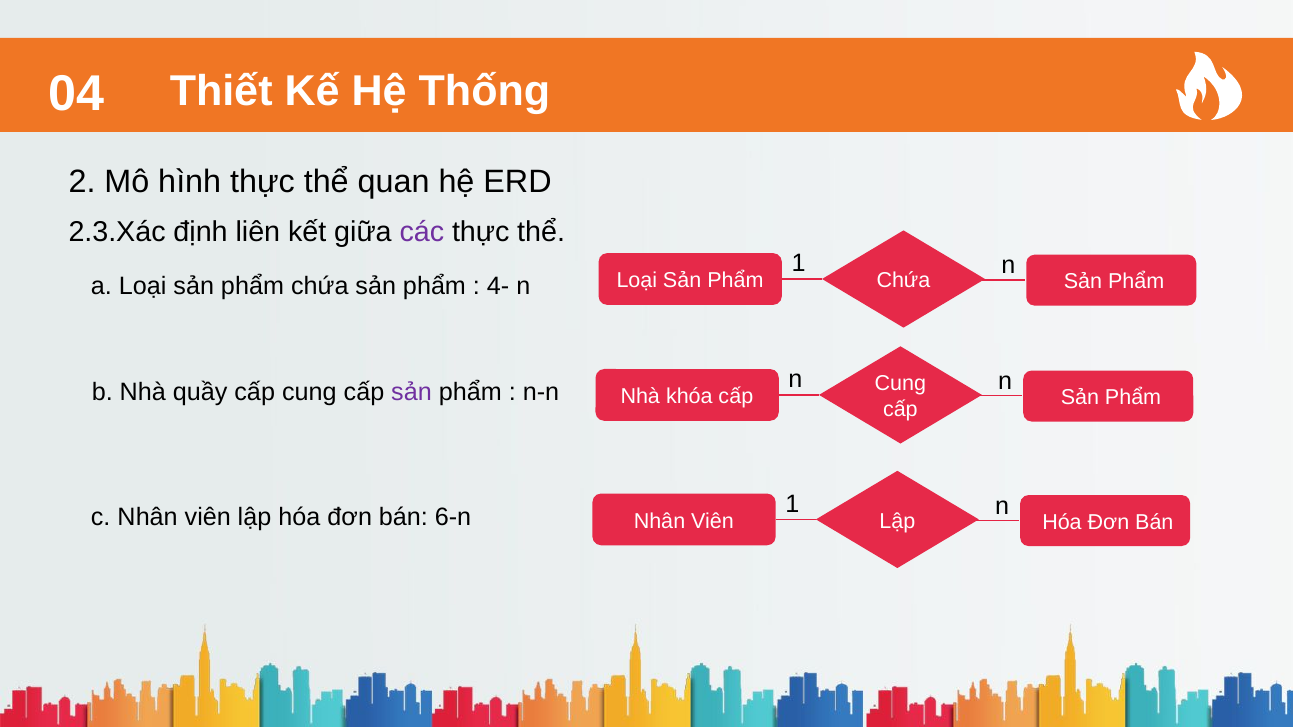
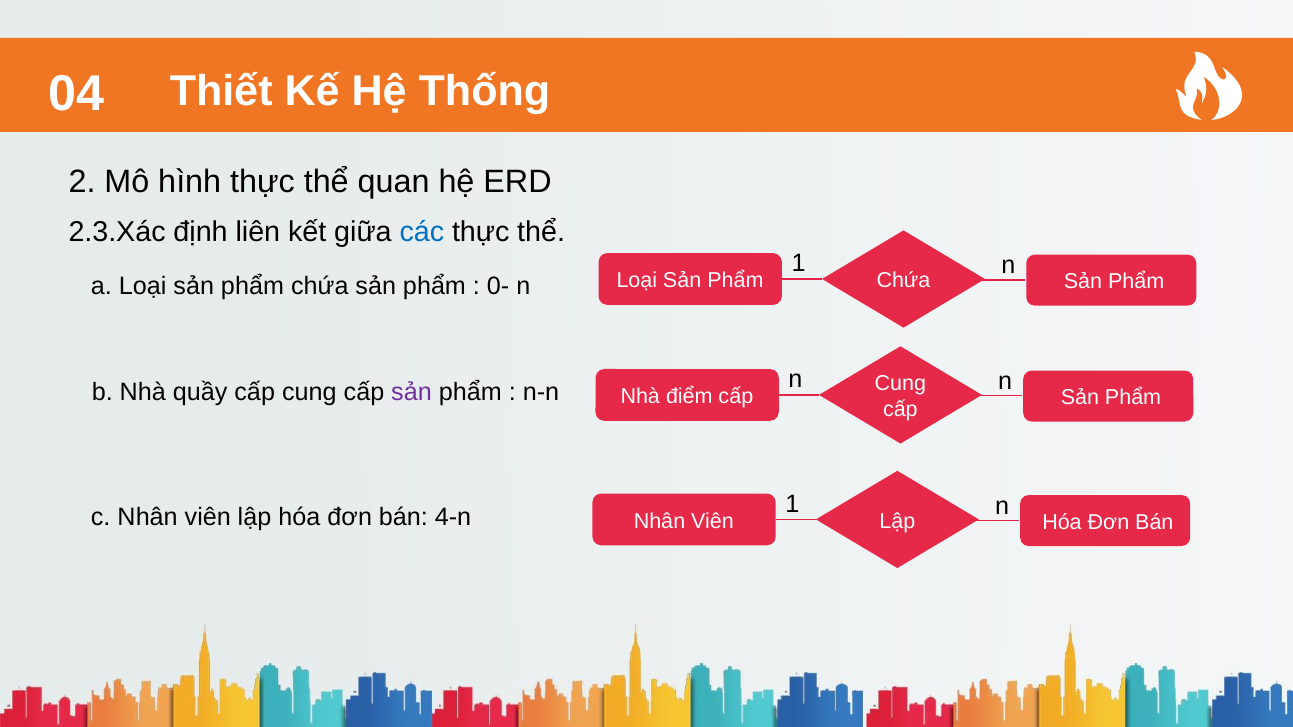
các colour: purple -> blue (422, 232)
4-: 4- -> 0- (498, 286)
khóa: khóa -> điểm (689, 397)
6-n: 6-n -> 4-n (453, 517)
